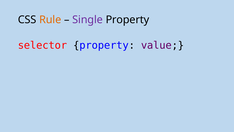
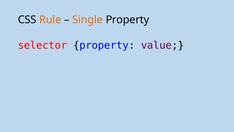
Single colour: purple -> orange (88, 20)
